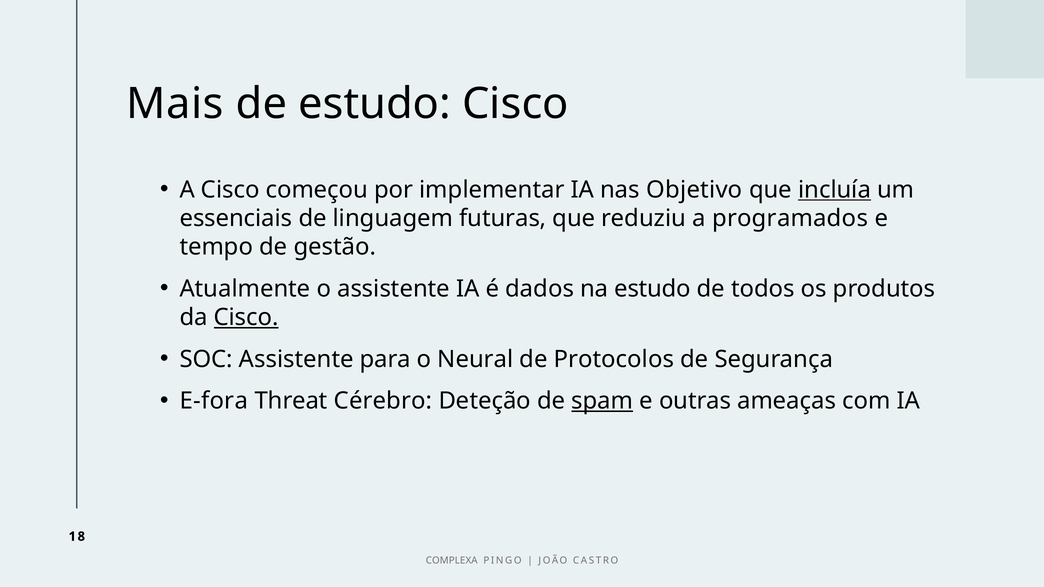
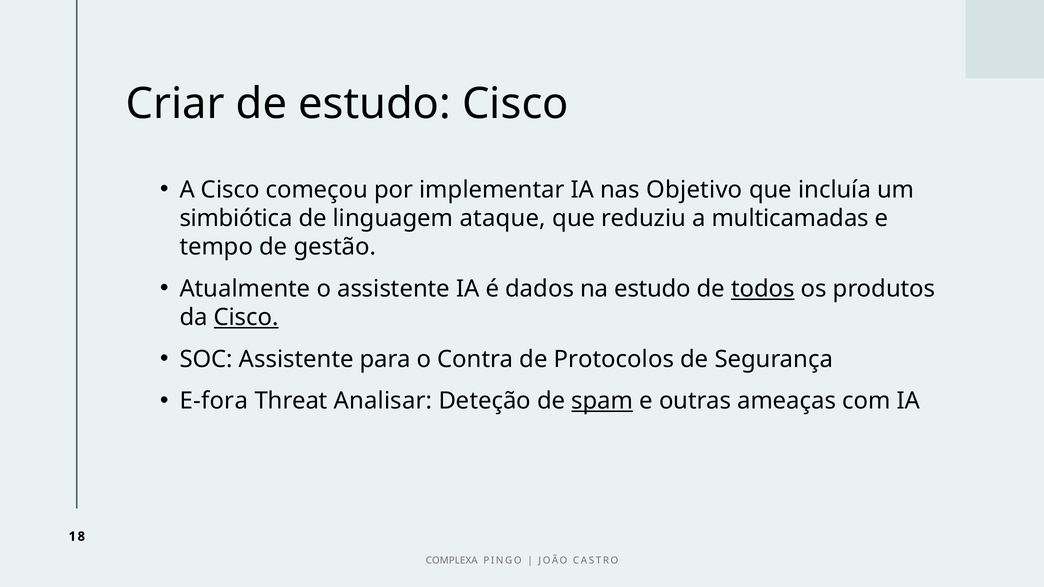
Mais: Mais -> Criar (175, 104)
incluía underline: present -> none (835, 190)
essenciais: essenciais -> simbiótica (236, 218)
futuras: futuras -> ataque (503, 218)
programados: programados -> multicamadas (790, 218)
todos underline: none -> present (763, 289)
Neural: Neural -> Contra (475, 359)
Cérebro: Cérebro -> Analisar (383, 401)
